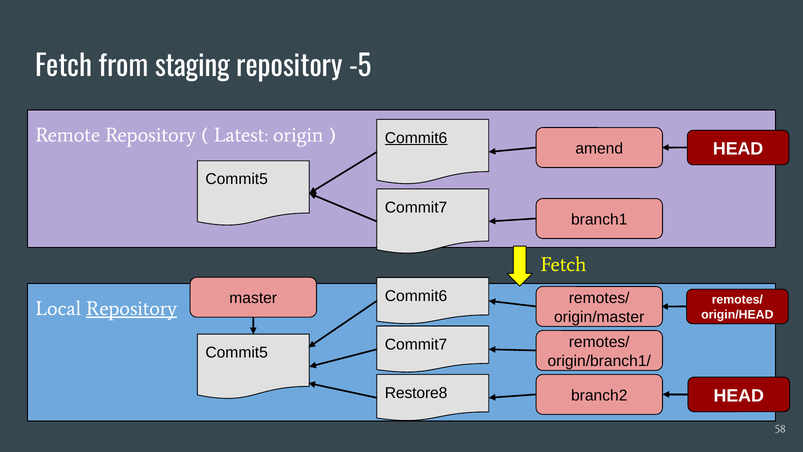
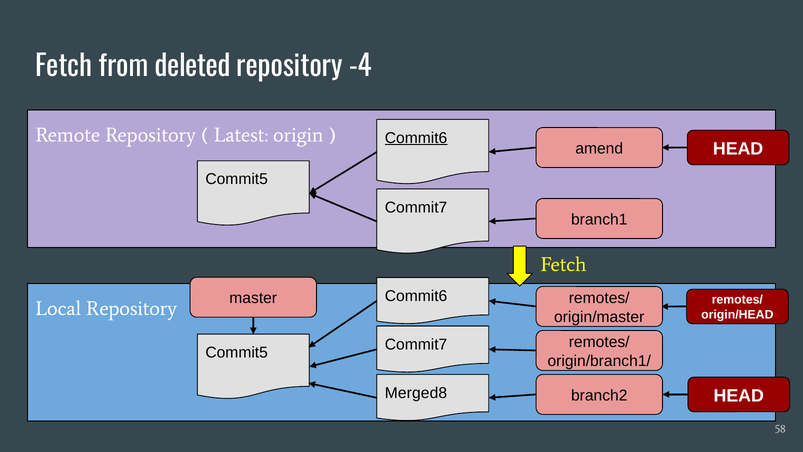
staging: staging -> deleted (193, 67)
-5: -5 -> -4 (360, 67)
Repository underline: present -> none (132, 308)
Restore8: Restore8 -> Merged8 (416, 393)
